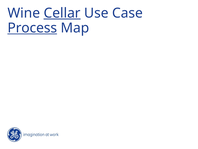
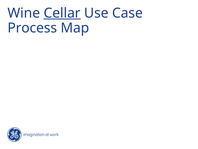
Process underline: present -> none (32, 28)
